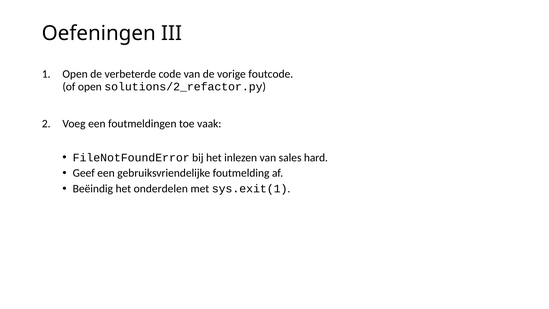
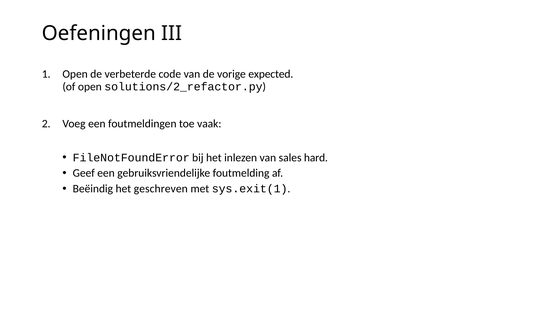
foutcode: foutcode -> expected (271, 74)
onderdelen: onderdelen -> geschreven (161, 189)
